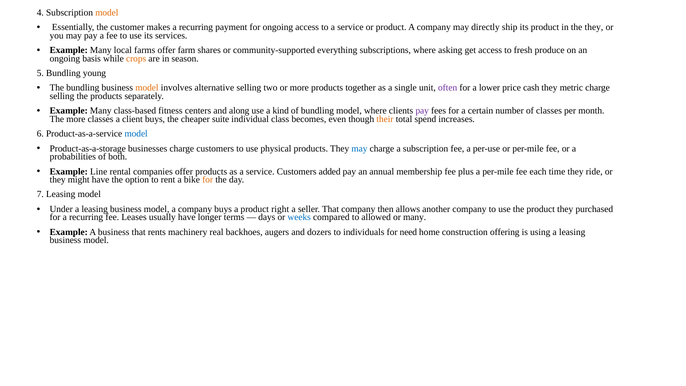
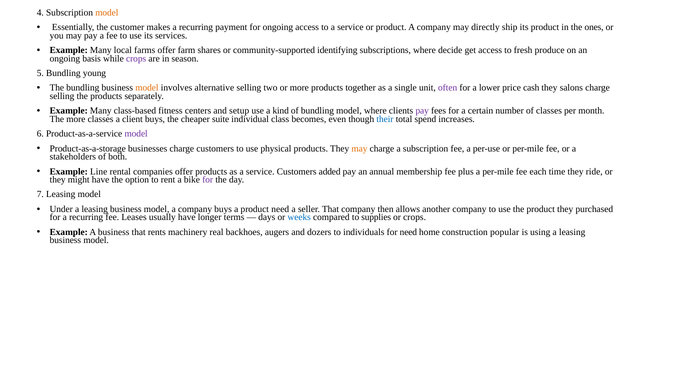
the they: they -> ones (594, 27)
everything: everything -> identifying (337, 50)
asking: asking -> decide (450, 50)
crops colour: orange -> purple (136, 58)
metric: metric -> salons (571, 88)
along: along -> setup (239, 111)
their colour: orange -> blue (385, 119)
model colour: blue -> purple (136, 134)
may colour: blue -> orange (359, 148)
probabilities: probabilities -> stakeholders (73, 157)
for colour: orange -> purple (208, 180)
product right: right -> need (280, 209)
allowed: allowed -> supplies (376, 217)
or many: many -> crops (415, 217)
offering: offering -> popular (505, 232)
